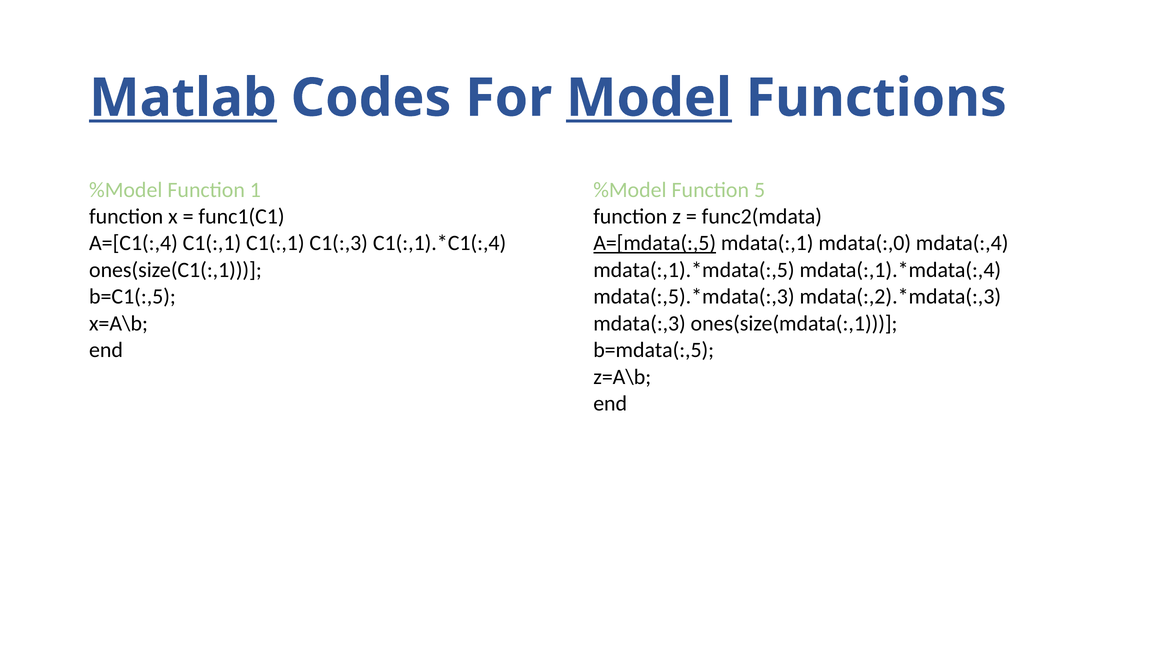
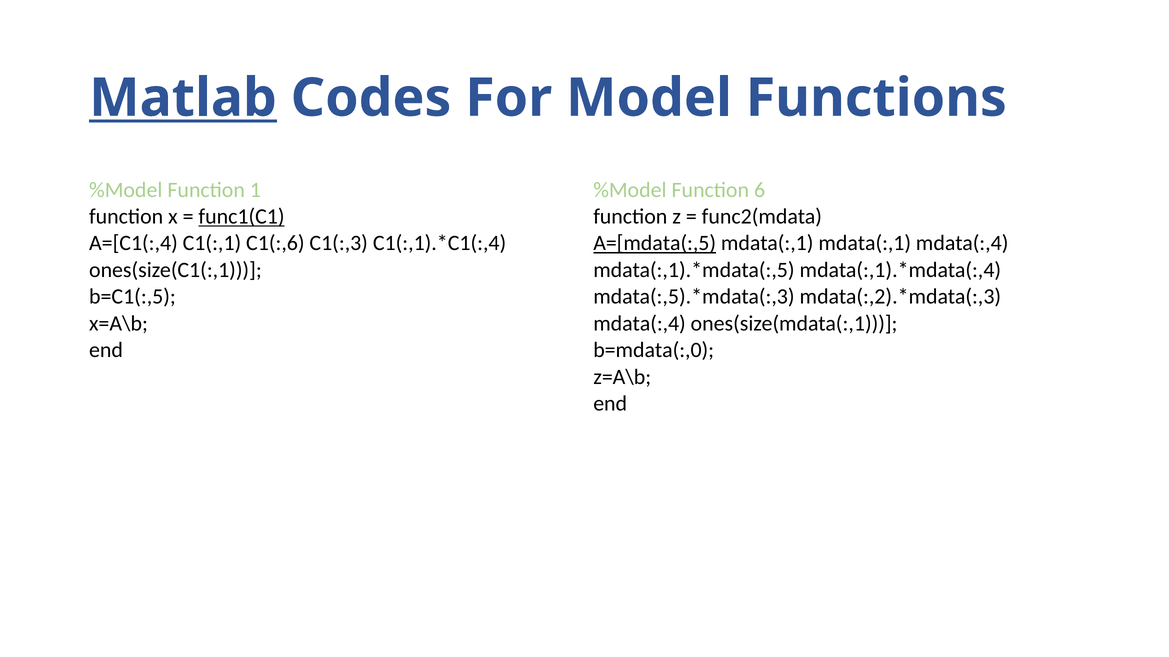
Model underline: present -> none (649, 98)
5: 5 -> 6 (760, 190)
func1(C1 underline: none -> present (242, 217)
C1(:,1 C1(:,1: C1(:,1 -> C1(:,6 (275, 243)
mdata(:,1 mdata(:,0: mdata(:,0 -> mdata(:,1 (865, 243)
mdata(:,3: mdata(:,3 -> mdata(:,4 (640, 324)
b=mdata(:,5: b=mdata(:,5 -> b=mdata(:,0 (654, 350)
